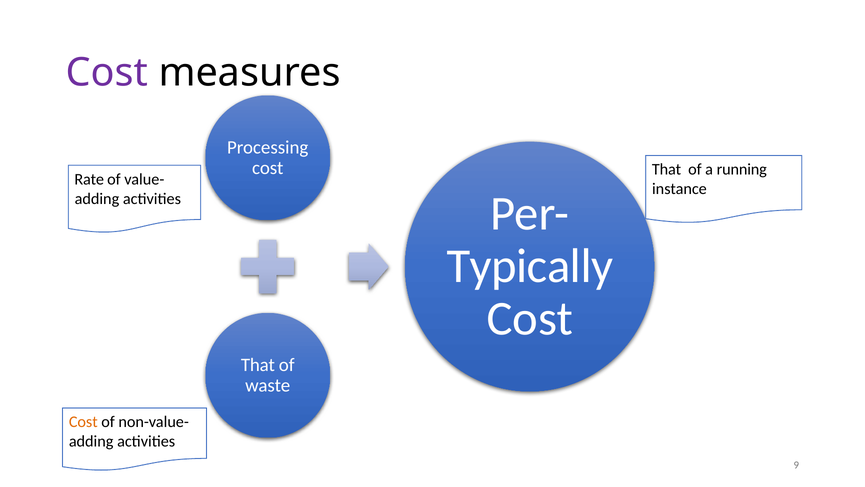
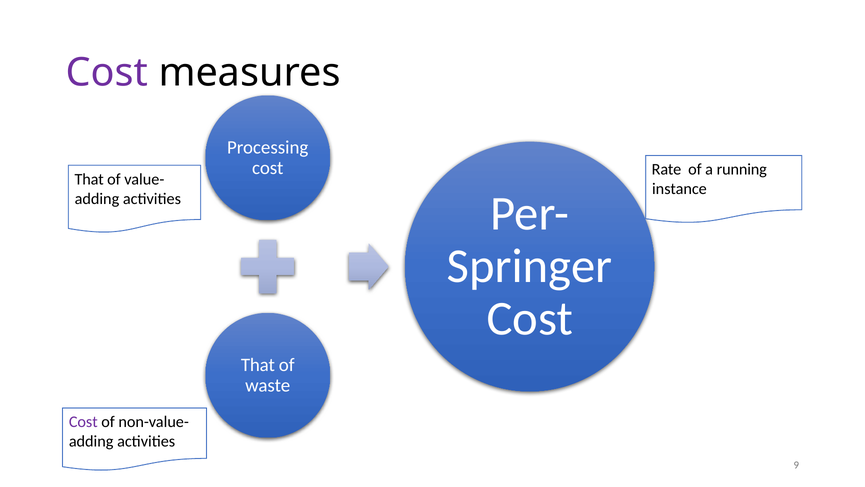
That: That -> Rate (667, 169)
Rate: Rate -> That (89, 179)
Typically: Typically -> Springer (530, 266)
Cost colour: orange -> purple (83, 422)
